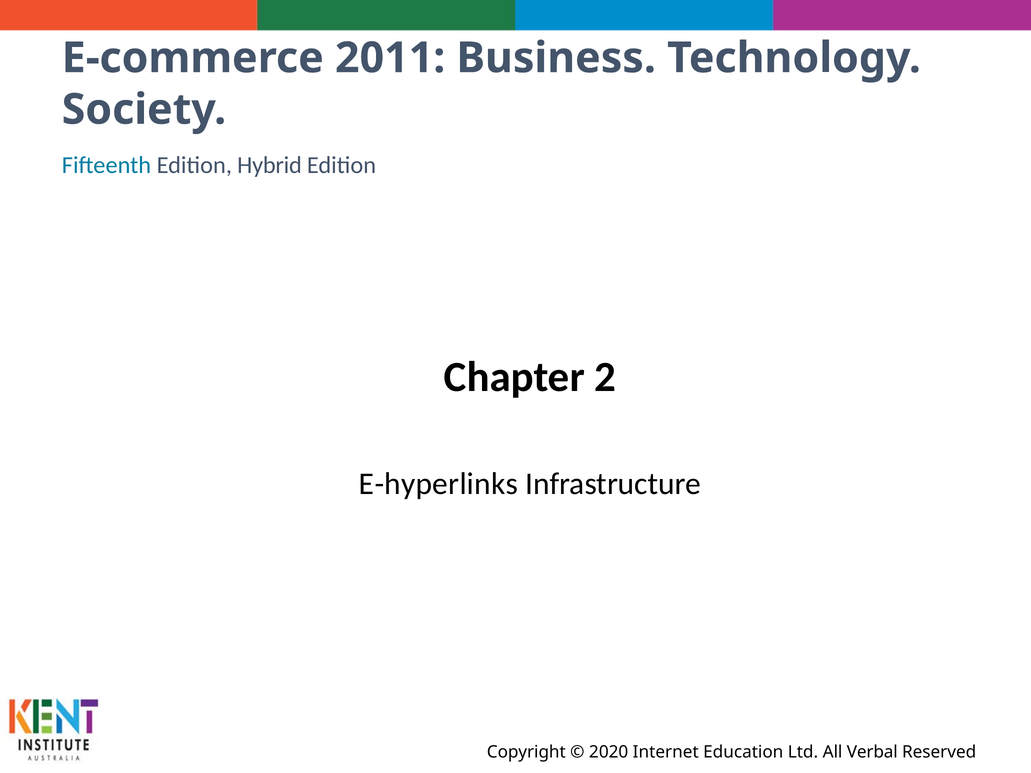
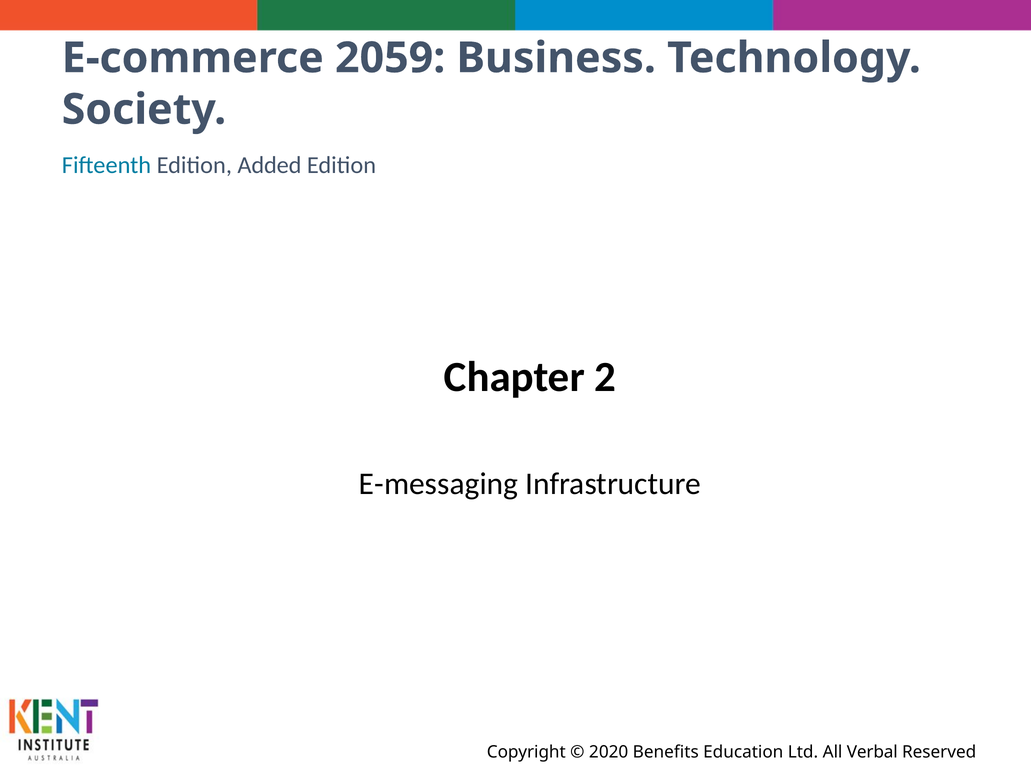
2011: 2011 -> 2059 (390, 58)
Hybrid: Hybrid -> Added (269, 165)
E-hyperlinks: E-hyperlinks -> E-messaging (439, 484)
Internet: Internet -> Benefits (666, 752)
